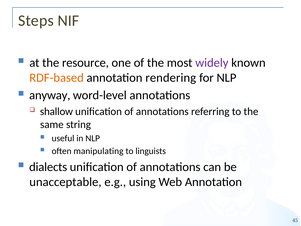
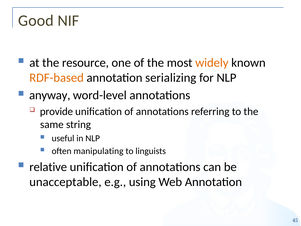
Steps: Steps -> Good (36, 21)
widely colour: purple -> orange (212, 63)
rendering: rendering -> serializing (171, 78)
shallow: shallow -> provide (56, 111)
dialects: dialects -> relative (48, 167)
